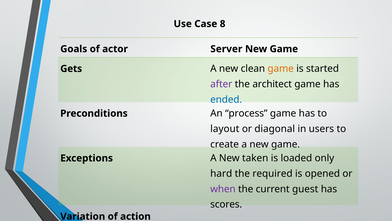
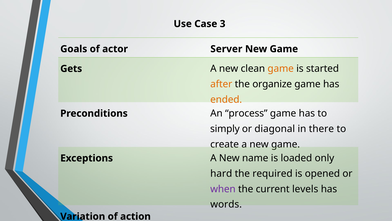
8: 8 -> 3 (223, 24)
after colour: purple -> orange (221, 84)
architect: architect -> organize (272, 84)
ended colour: blue -> orange (226, 99)
layout: layout -> simply (225, 129)
users: users -> there (321, 129)
taken: taken -> name (255, 158)
guest: guest -> levels (305, 189)
scores: scores -> words (226, 204)
